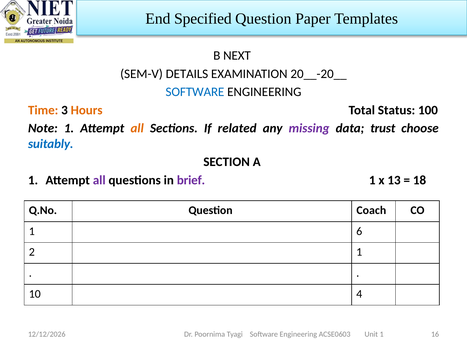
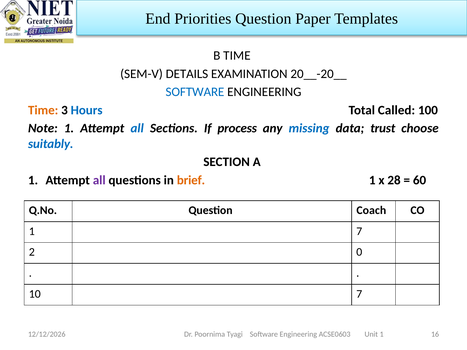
Specified: Specified -> Priorities (203, 19)
B NEXT: NEXT -> TIME (237, 56)
Hours colour: orange -> blue (87, 110)
Status: Status -> Called (396, 110)
all colour: orange -> blue (137, 128)
related: related -> process (237, 128)
missing colour: purple -> blue (309, 128)
brief colour: purple -> orange (191, 180)
13: 13 -> 28 (394, 180)
18: 18 -> 60 (420, 180)
1 6: 6 -> 7 (359, 231)
2 1: 1 -> 0 (359, 252)
10 4: 4 -> 7 (359, 294)
